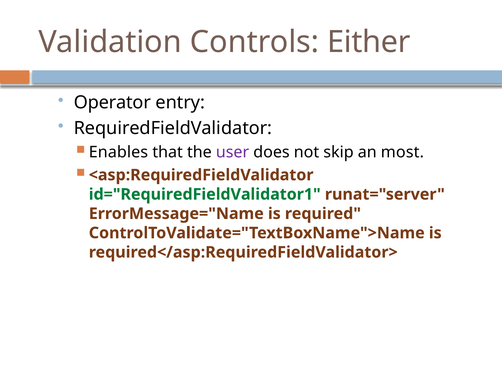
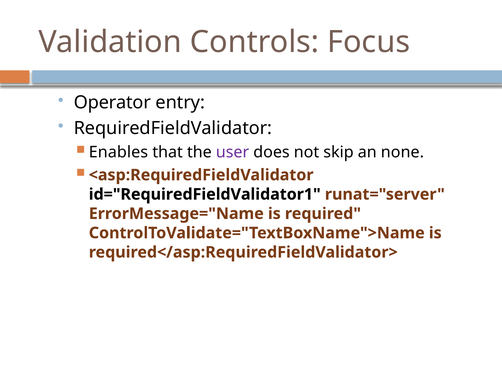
Either: Either -> Focus (369, 42)
most: most -> none (402, 152)
id="RequiredFieldValidator1 colour: green -> black (205, 194)
